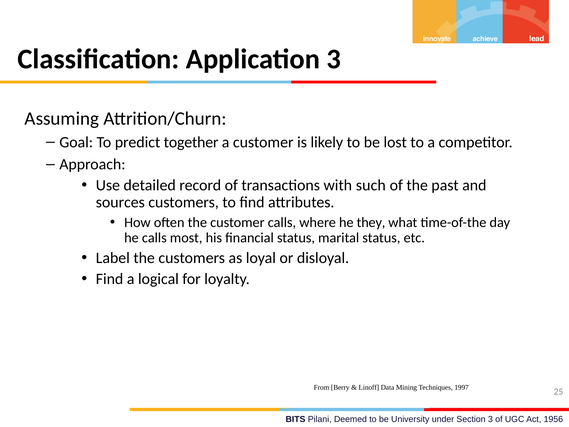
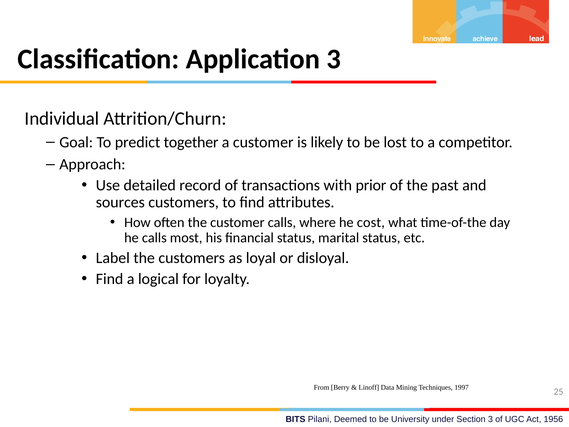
Assuming: Assuming -> Individual (62, 118)
such: such -> prior (371, 185)
they: they -> cost (371, 222)
